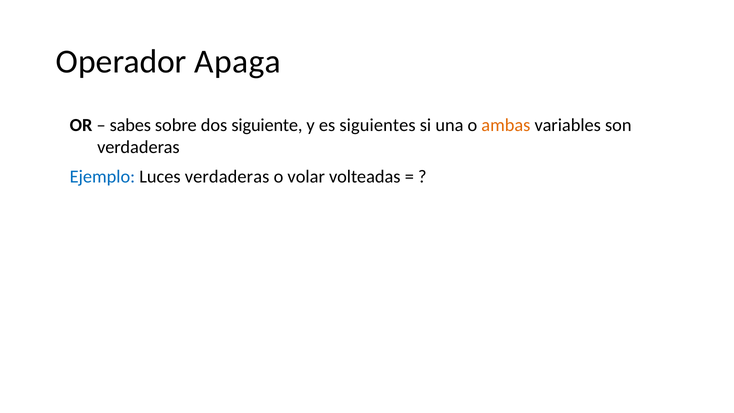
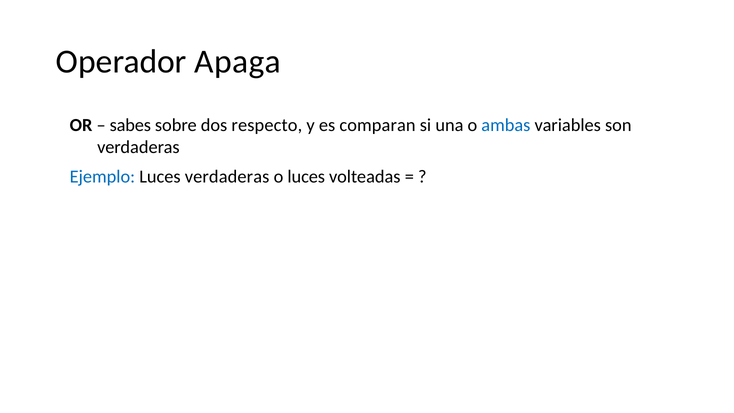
siguiente: siguiente -> respecto (267, 125)
siguientes: siguientes -> comparan (378, 125)
ambas colour: orange -> blue (506, 125)
o volar: volar -> luces (306, 177)
